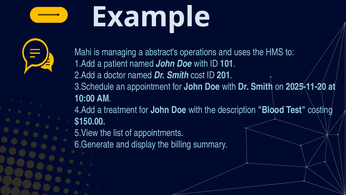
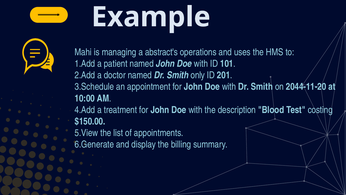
cost: cost -> only (198, 75)
2025-11-20: 2025-11-20 -> 2044-11-20 (306, 87)
